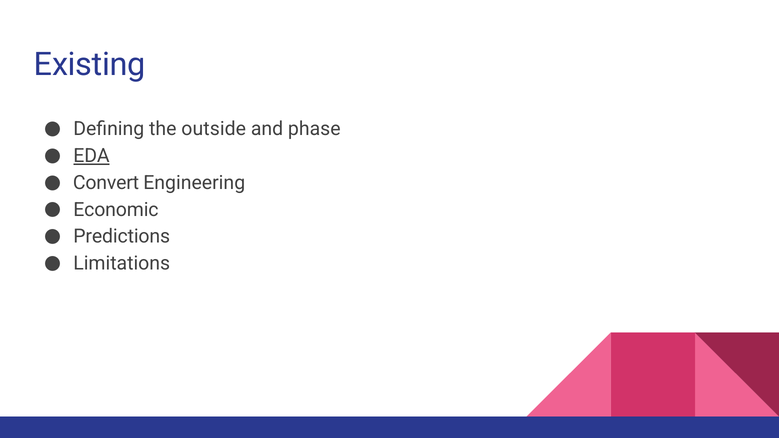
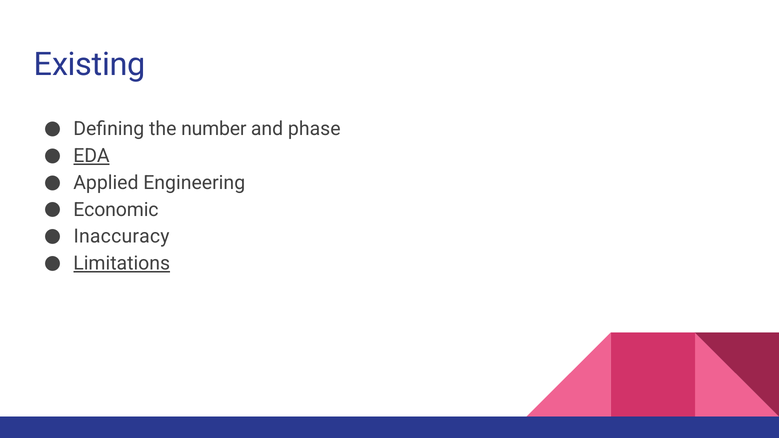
outside: outside -> number (214, 129)
Convert: Convert -> Applied (106, 183)
Predictions: Predictions -> Inaccuracy (122, 237)
Limitations underline: none -> present (122, 263)
